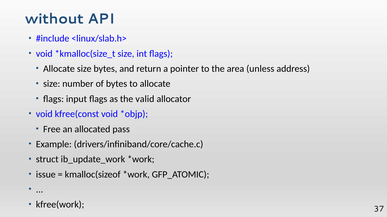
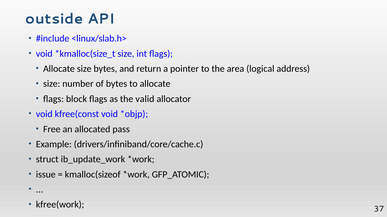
without: without -> outside (54, 19)
unless: unless -> logical (260, 69)
input: input -> block (76, 99)
